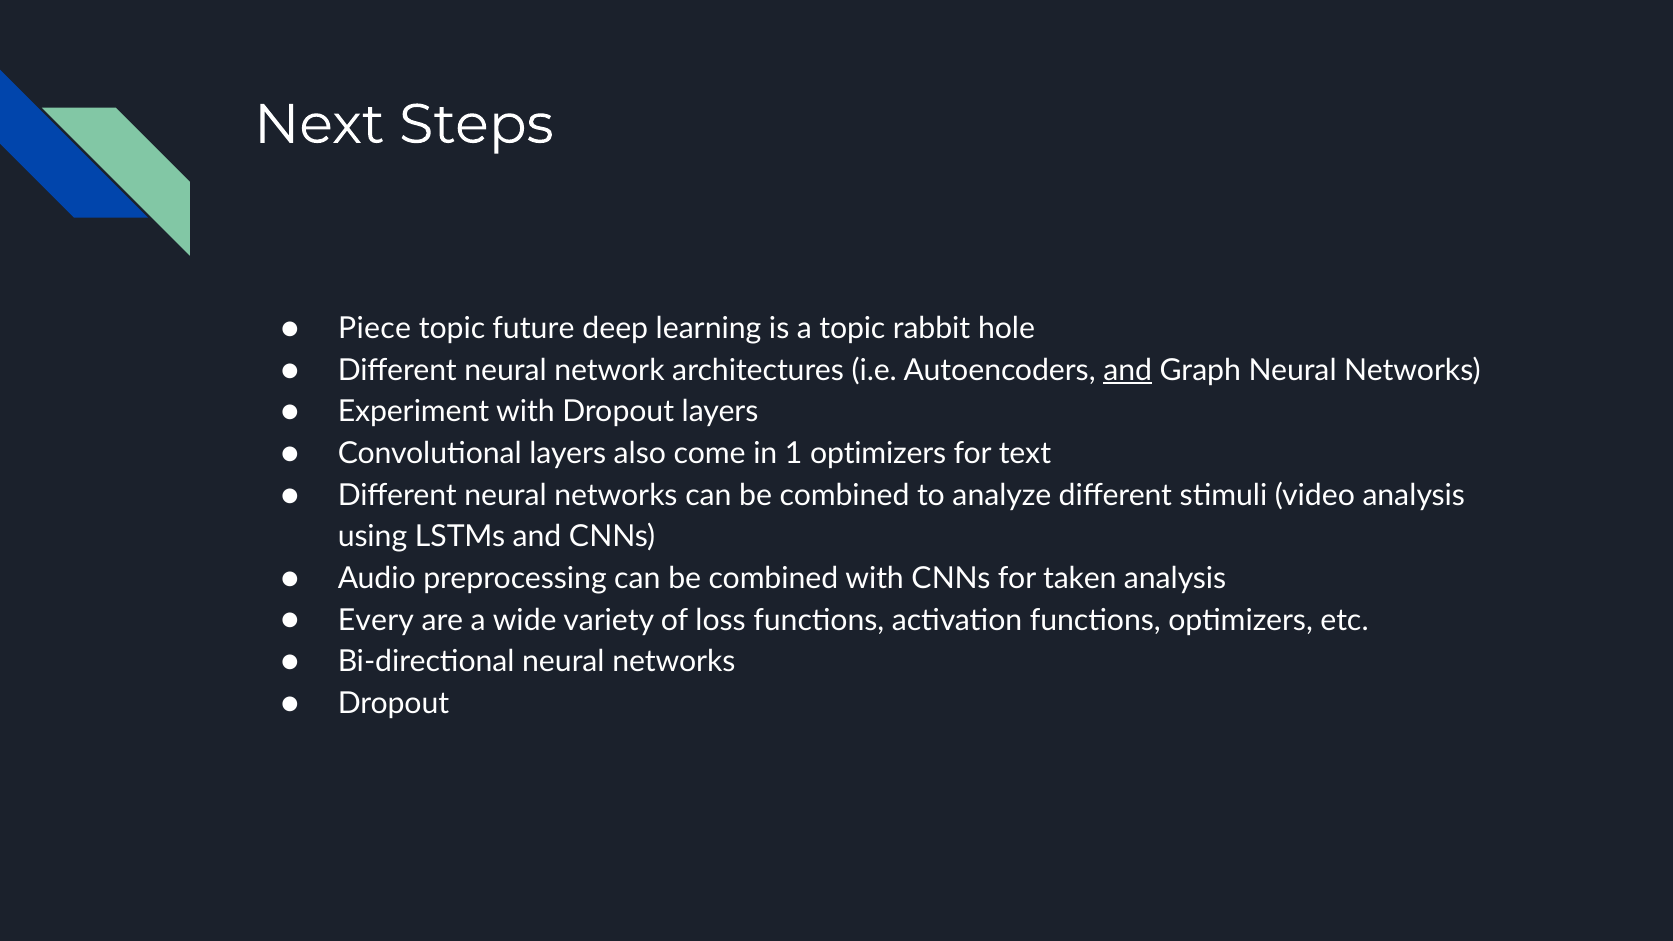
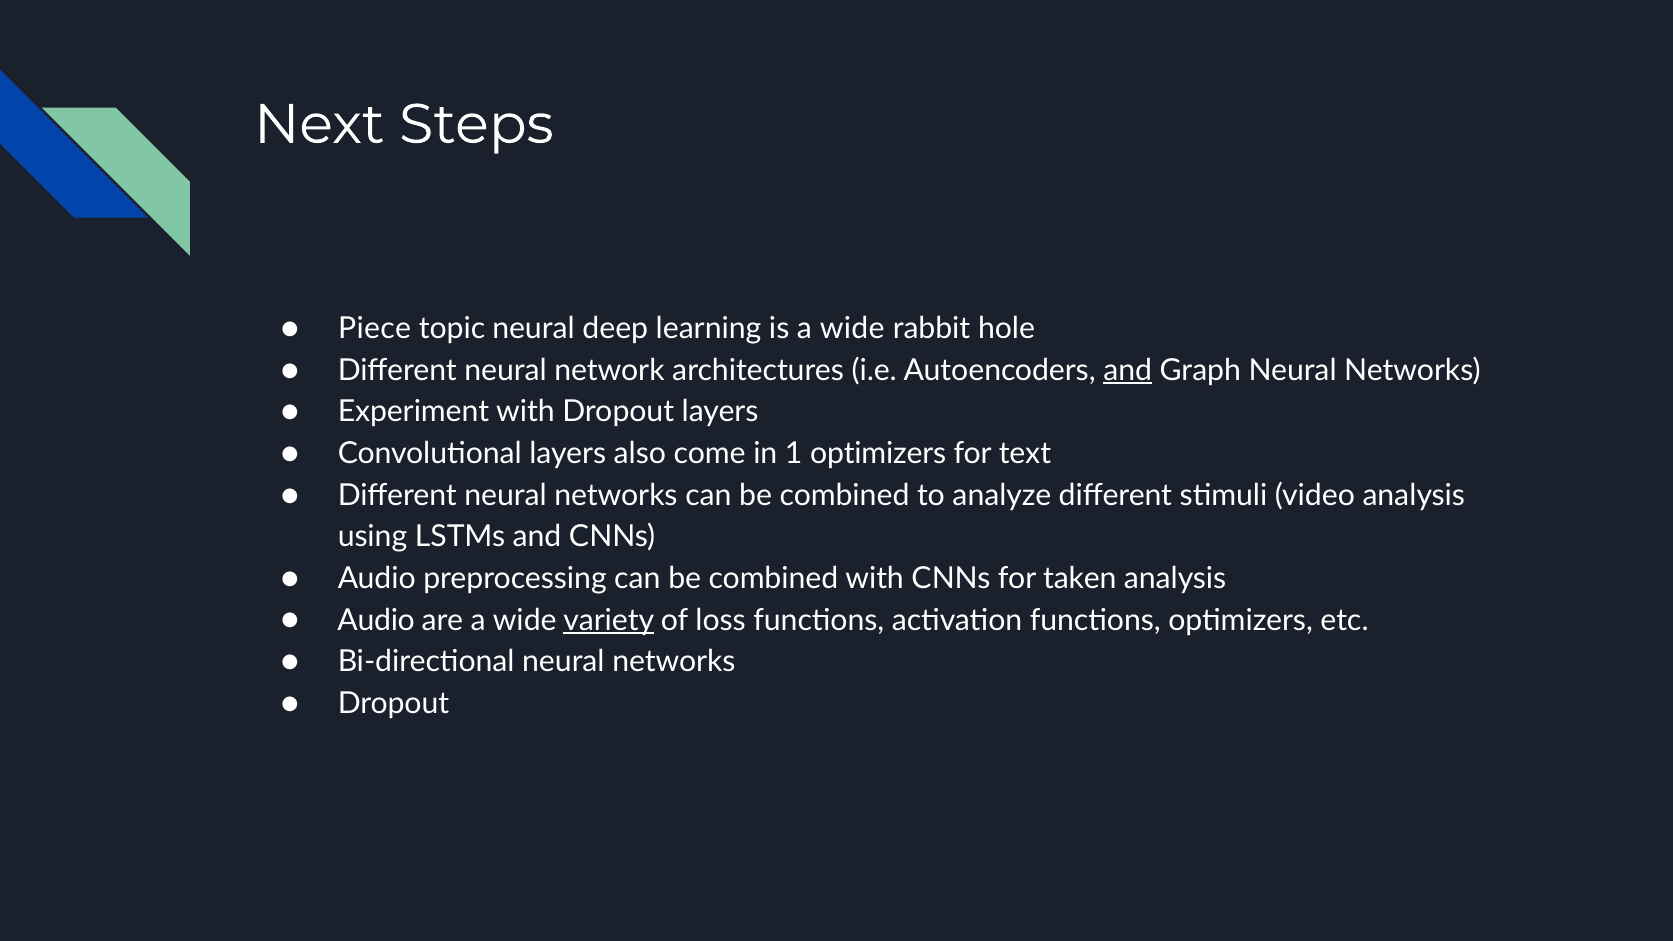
topic future: future -> neural (534, 329)
is a topic: topic -> wide (852, 329)
Every: Every -> Audio (376, 620)
variety underline: none -> present (609, 620)
